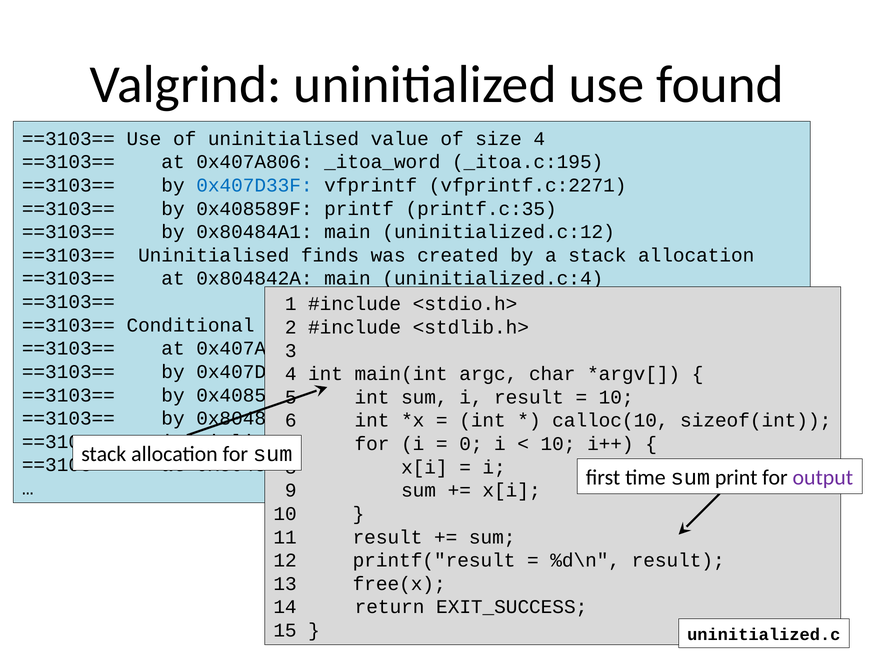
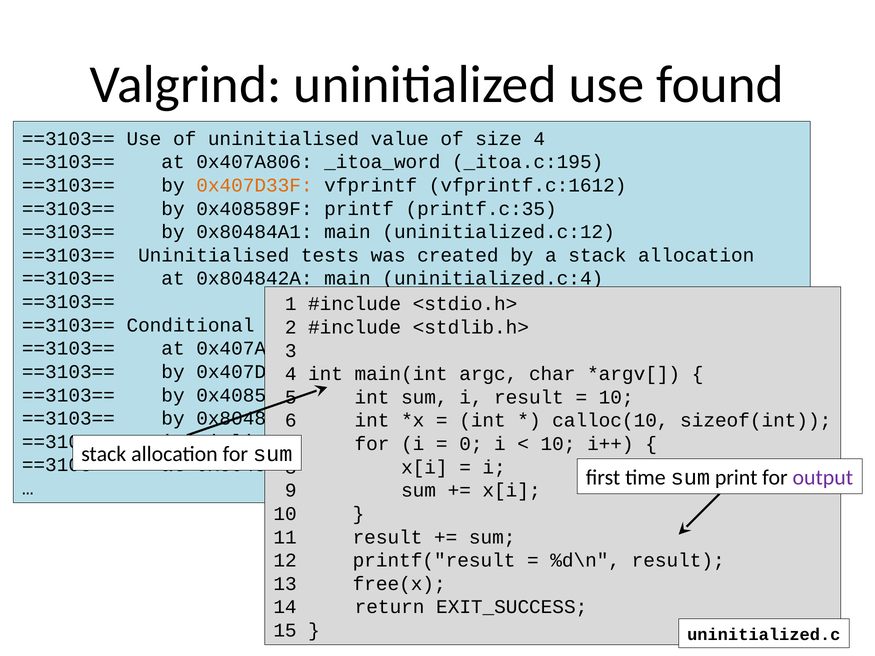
0x407D33F colour: blue -> orange (254, 185)
vfprintf.c:2271: vfprintf.c:2271 -> vfprintf.c:1612 (528, 185)
finds: finds -> tests (330, 255)
